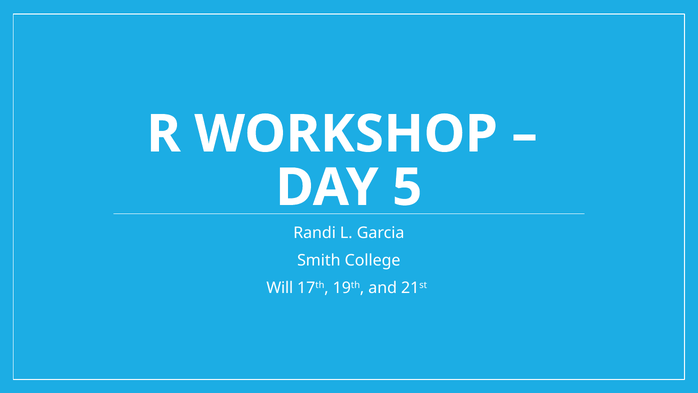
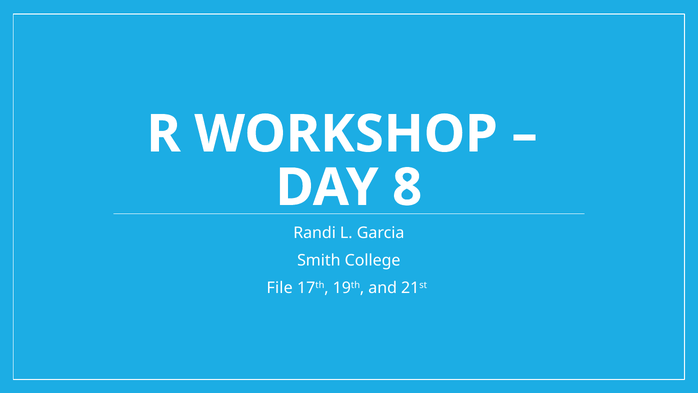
5: 5 -> 8 (407, 187)
Will: Will -> File (280, 288)
